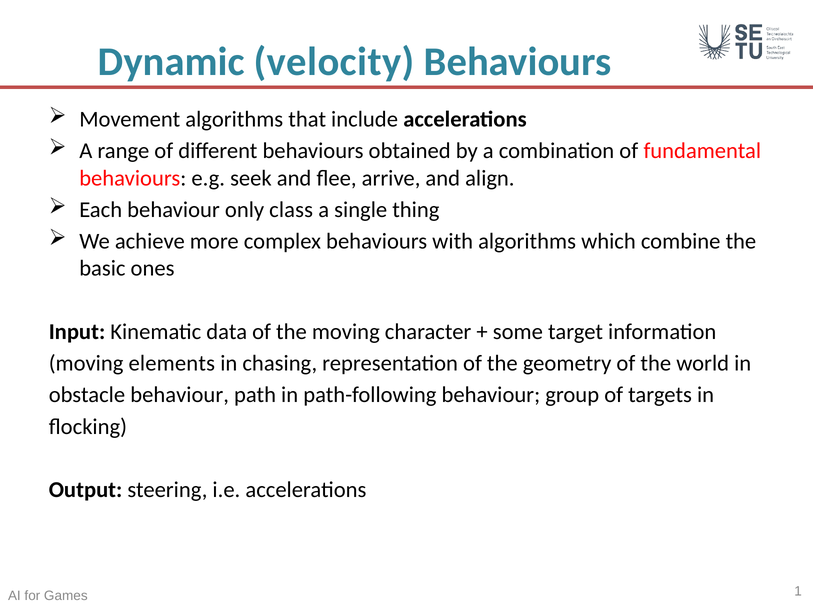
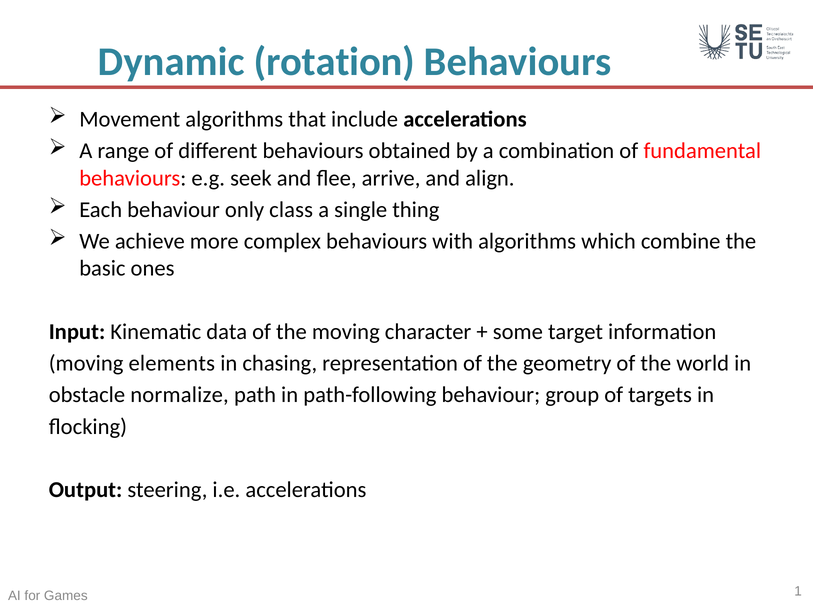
velocity: velocity -> rotation (334, 62)
obstacle behaviour: behaviour -> normalize (180, 395)
